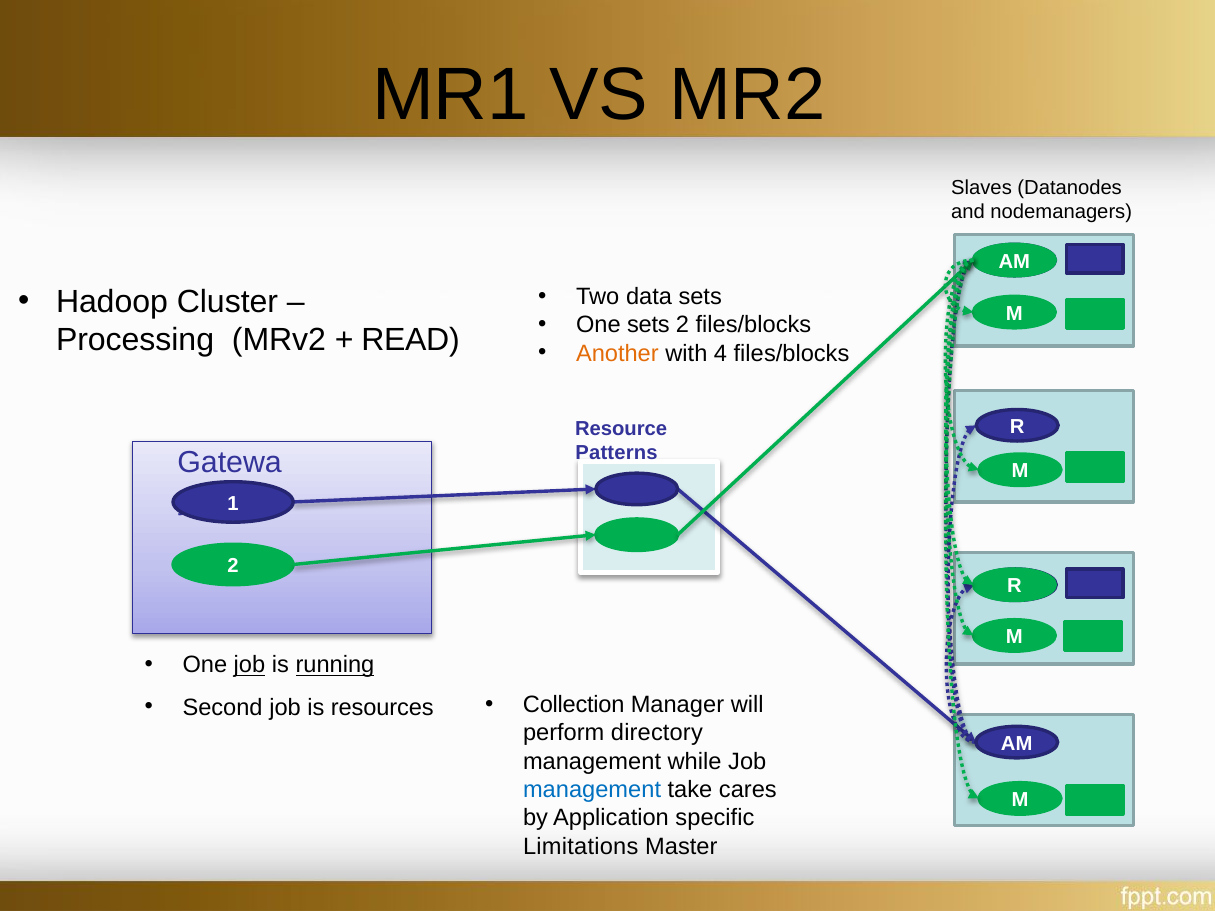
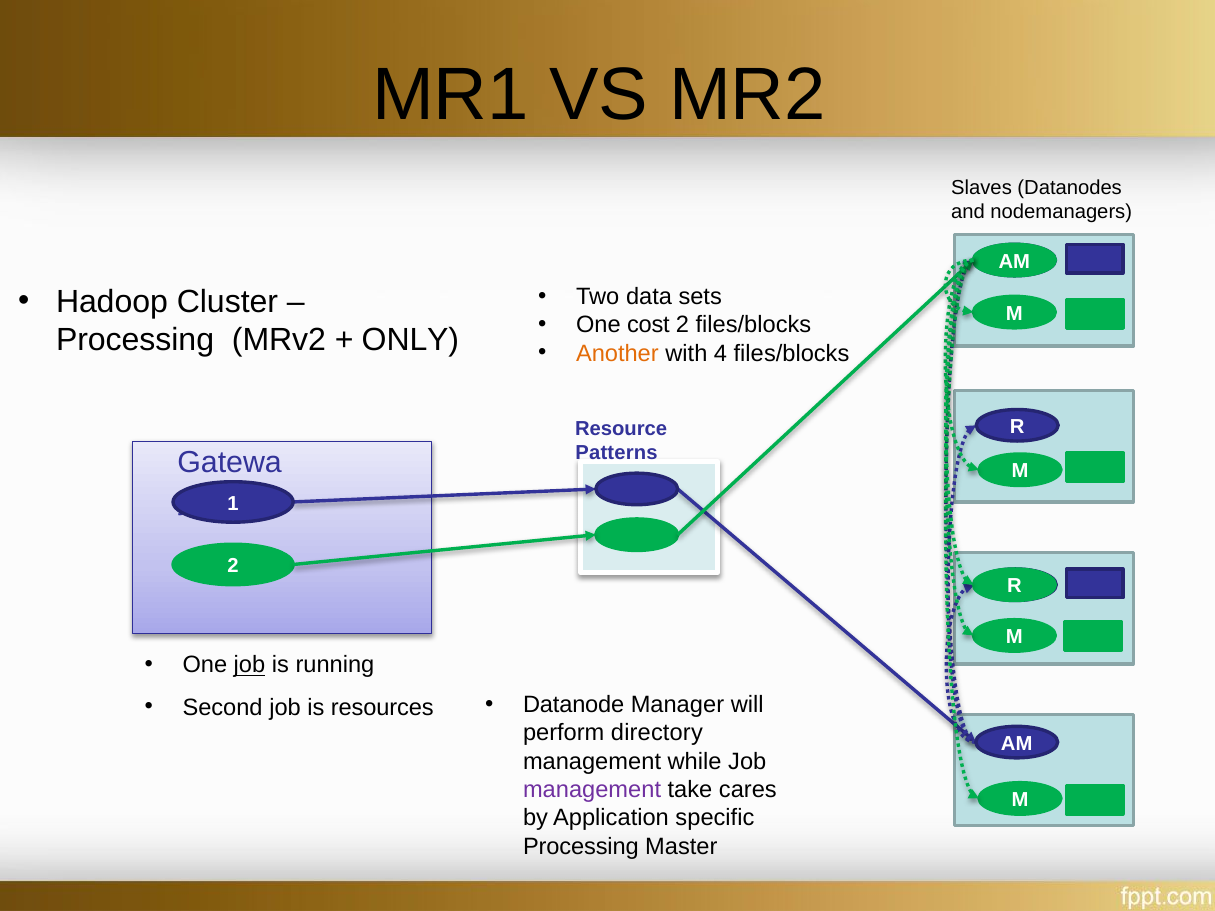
One sets: sets -> cost (648, 325)
READ: READ -> ONLY (410, 340)
running underline: present -> none (335, 665)
Collection: Collection -> Datanode (574, 705)
management colour: blue -> purple (592, 790)
Limitations: Limitations -> Processing (581, 847)
